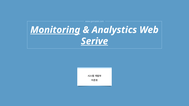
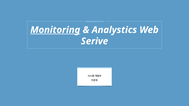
Serive underline: present -> none (94, 41)
